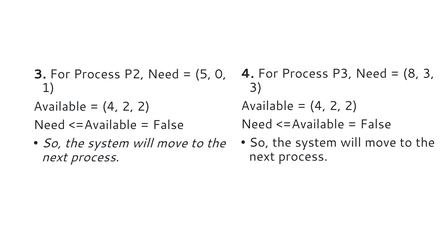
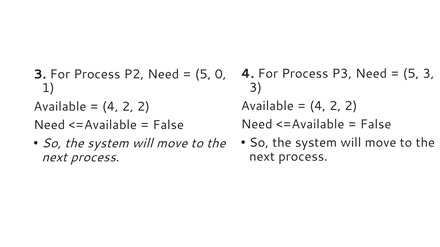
8: 8 -> 5 (411, 74)
